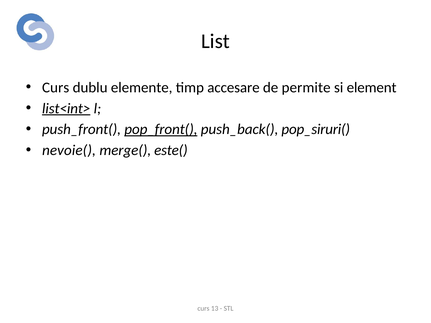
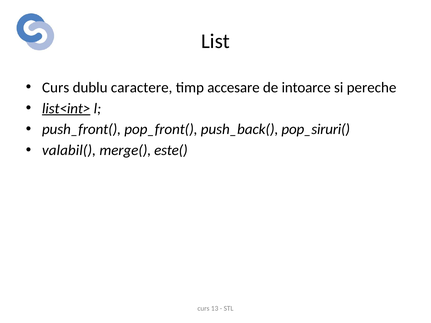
elemente: elemente -> caractere (142, 88)
permite: permite -> intoarce (306, 88)
element: element -> pereche (372, 88)
pop_front( underline: present -> none (161, 129)
nevoie(: nevoie( -> valabil( (69, 150)
